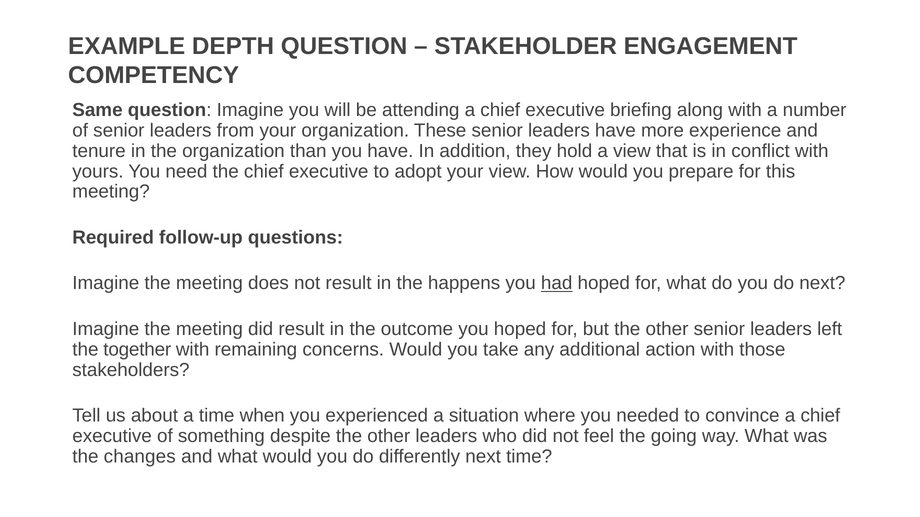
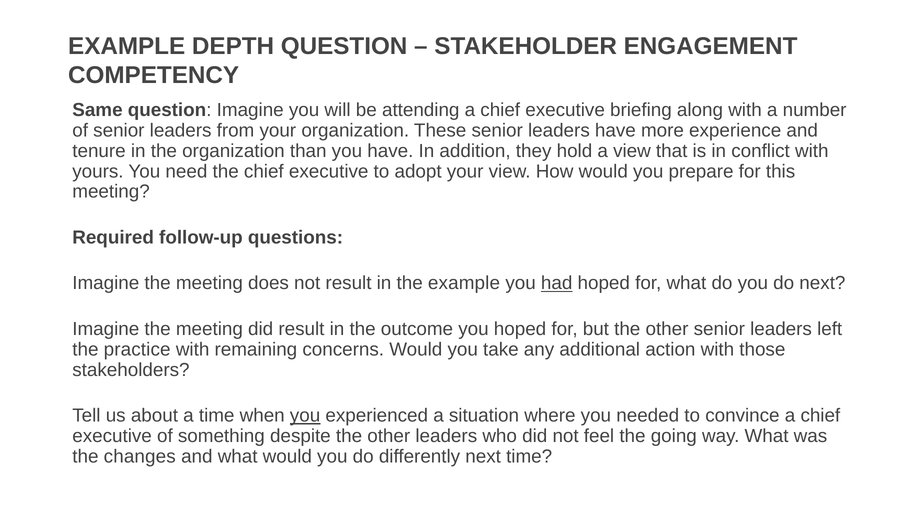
the happens: happens -> example (464, 284)
together: together -> practice (137, 350)
you underline: none -> present (305, 416)
